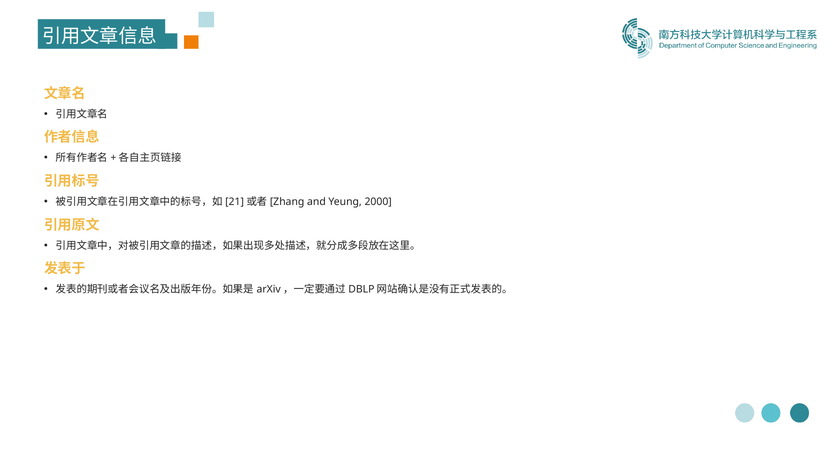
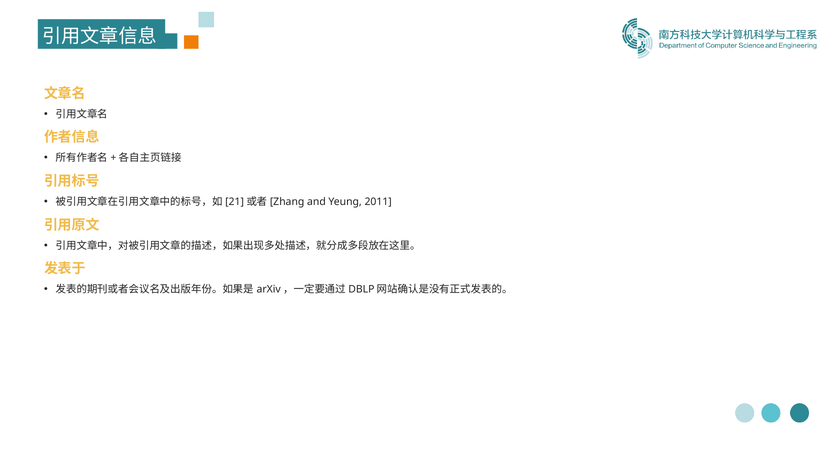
2000: 2000 -> 2011 (378, 202)
